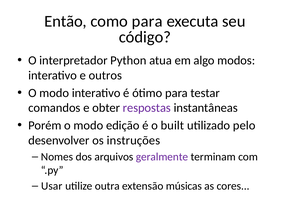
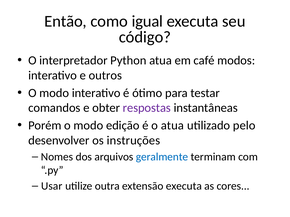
como para: para -> igual (147, 21)
algo: algo -> café (204, 61)
o built: built -> atua (172, 126)
geralmente colour: purple -> blue (162, 157)
extensão músicas: músicas -> executa (184, 186)
